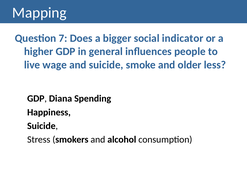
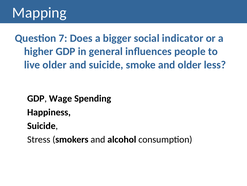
live wage: wage -> older (55, 65)
Diana: Diana -> Wage (60, 98)
